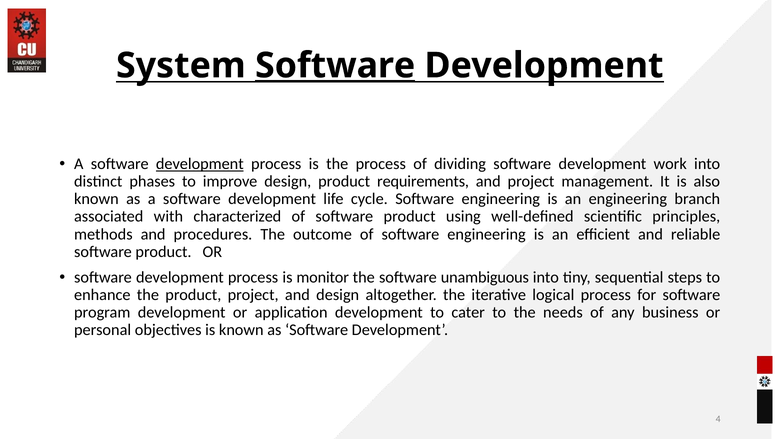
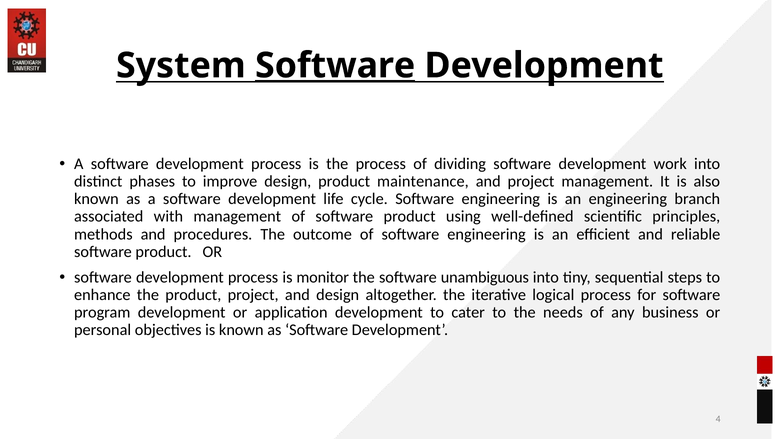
development underline: present -> none (200, 164)
requirements: requirements -> maintenance (423, 181)
with characterized: characterized -> management (237, 216)
